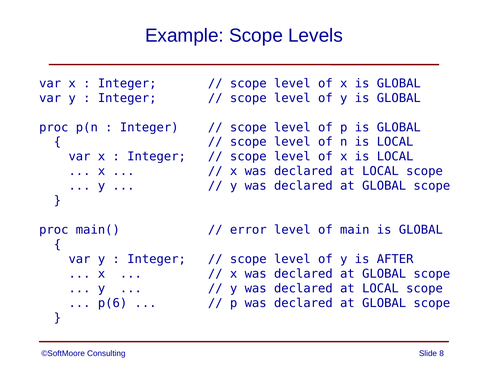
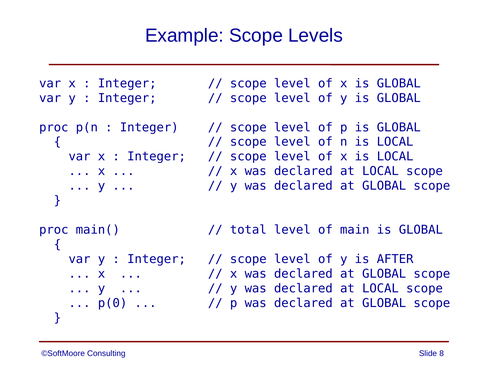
error: error -> total (248, 230)
p(6: p(6 -> p(0 (113, 303)
